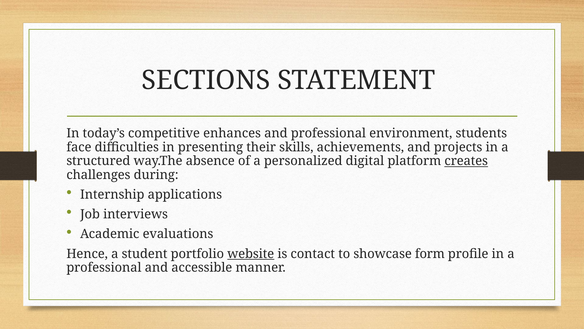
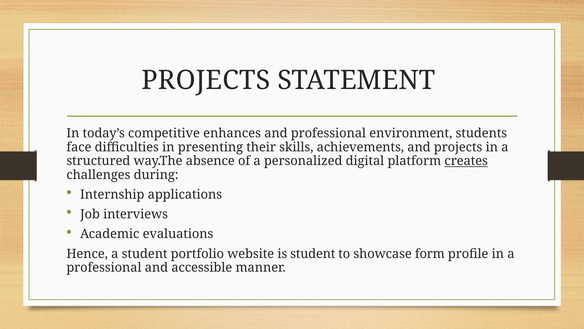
SECTIONS: SECTIONS -> PROJECTS (206, 80)
website underline: present -> none (251, 253)
is contact: contact -> student (313, 253)
